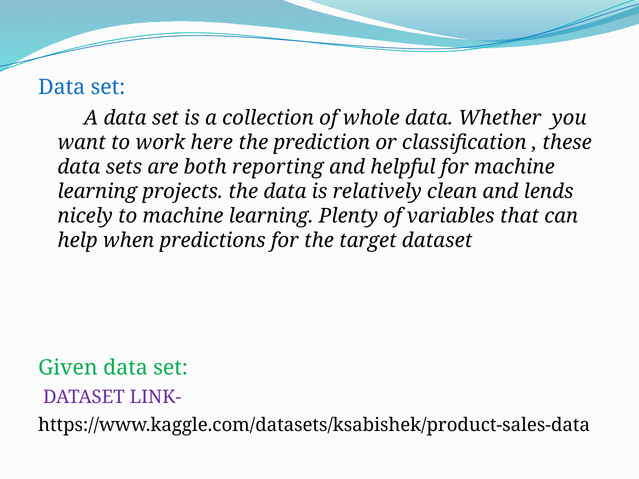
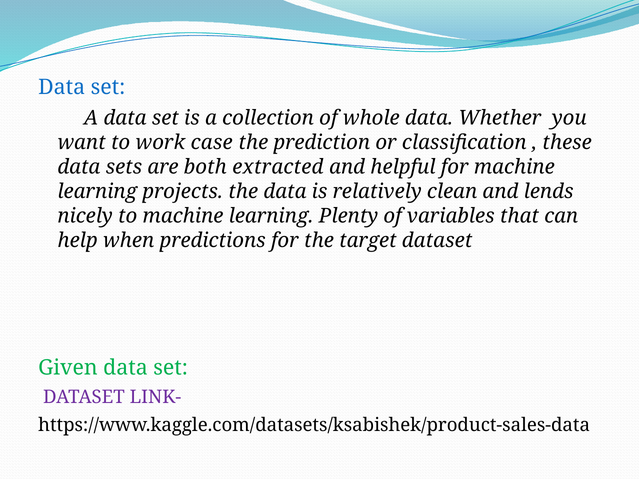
here: here -> case (212, 143)
reporting: reporting -> extracted (278, 167)
